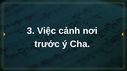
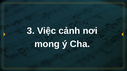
trước: trước -> mong (47, 44)
